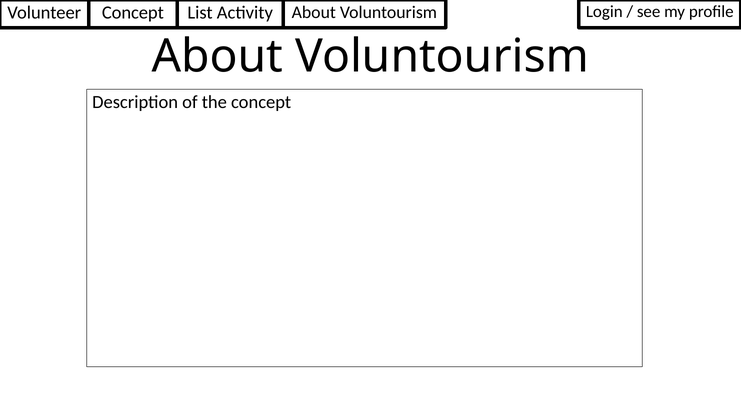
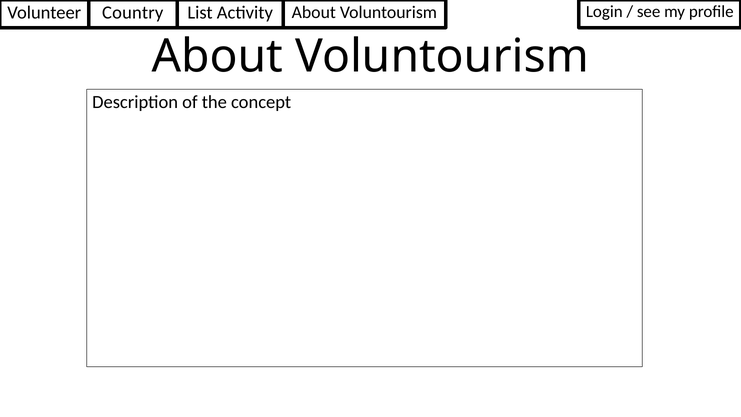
Volunteer Concept: Concept -> Country (133, 13)
